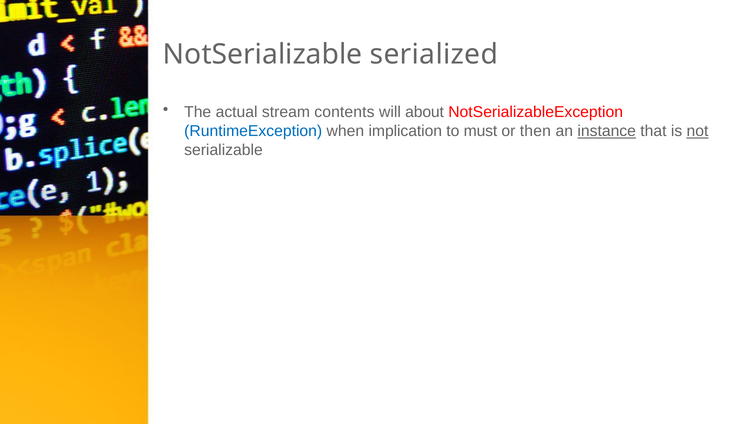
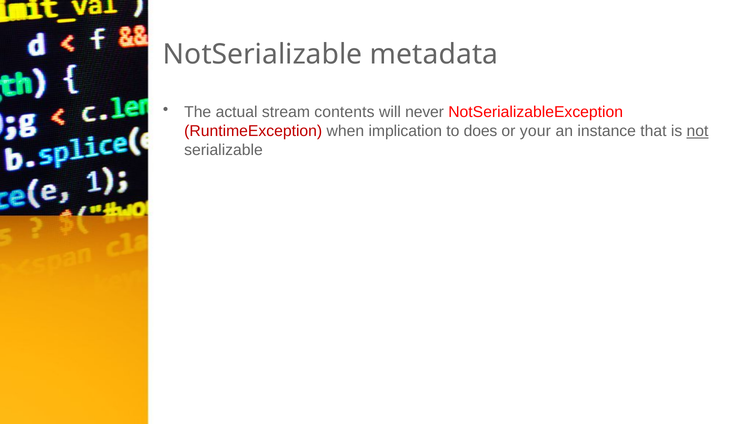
serialized: serialized -> metadata (434, 54)
about: about -> never (425, 112)
RuntimeException colour: blue -> red (253, 131)
must: must -> does (481, 131)
then: then -> your (535, 131)
instance underline: present -> none (607, 131)
